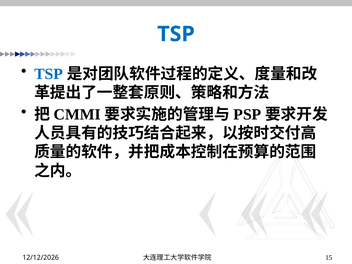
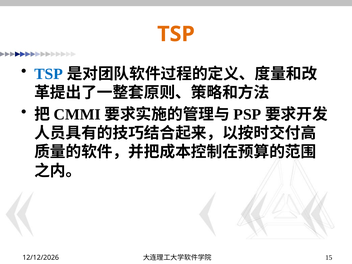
TSP colour: blue -> orange (176, 34)
